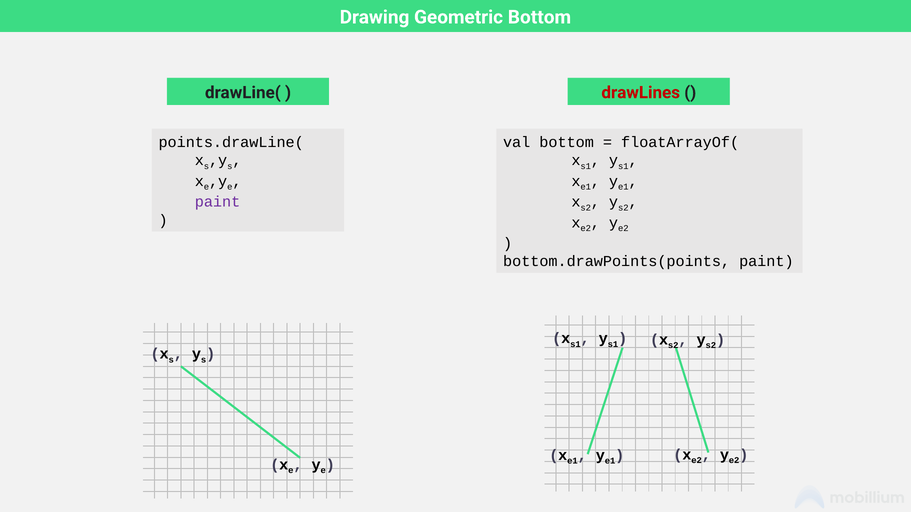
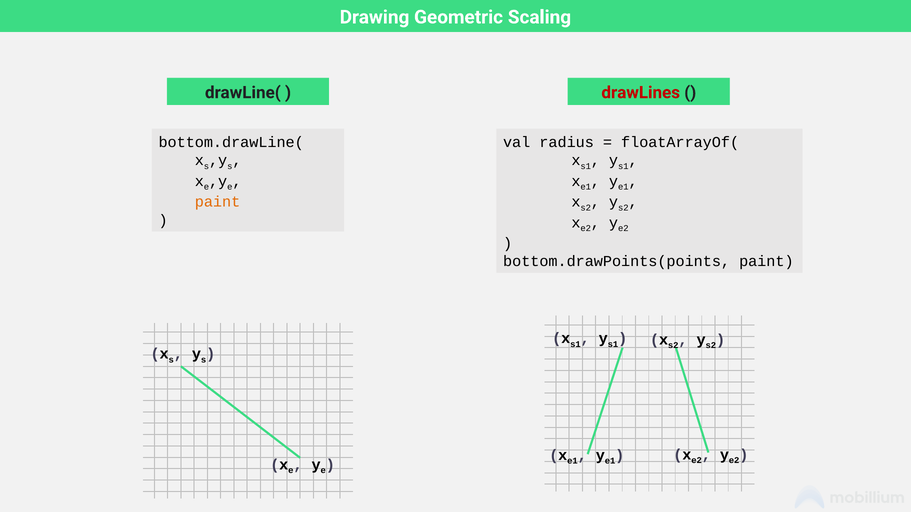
Geometric Bottom: Bottom -> Scaling (539, 17)
points.drawLine(: points.drawLine( -> bottom.drawLine( (231, 142)
val bottom: bottom -> radius (567, 142)
paint colour: purple -> orange (218, 202)
